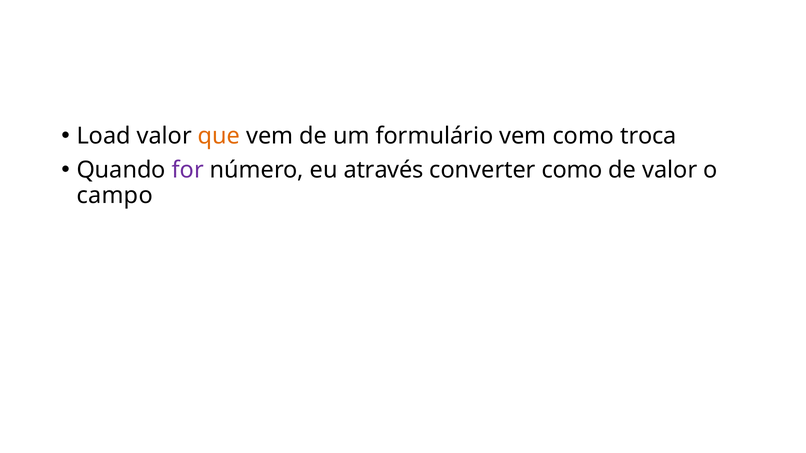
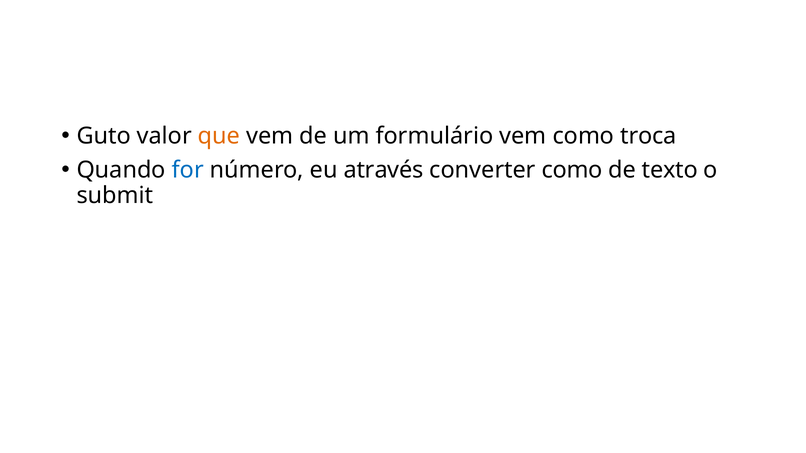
Load: Load -> Guto (104, 136)
for colour: purple -> blue (188, 170)
de valor: valor -> texto (670, 170)
campo: campo -> submit (115, 195)
